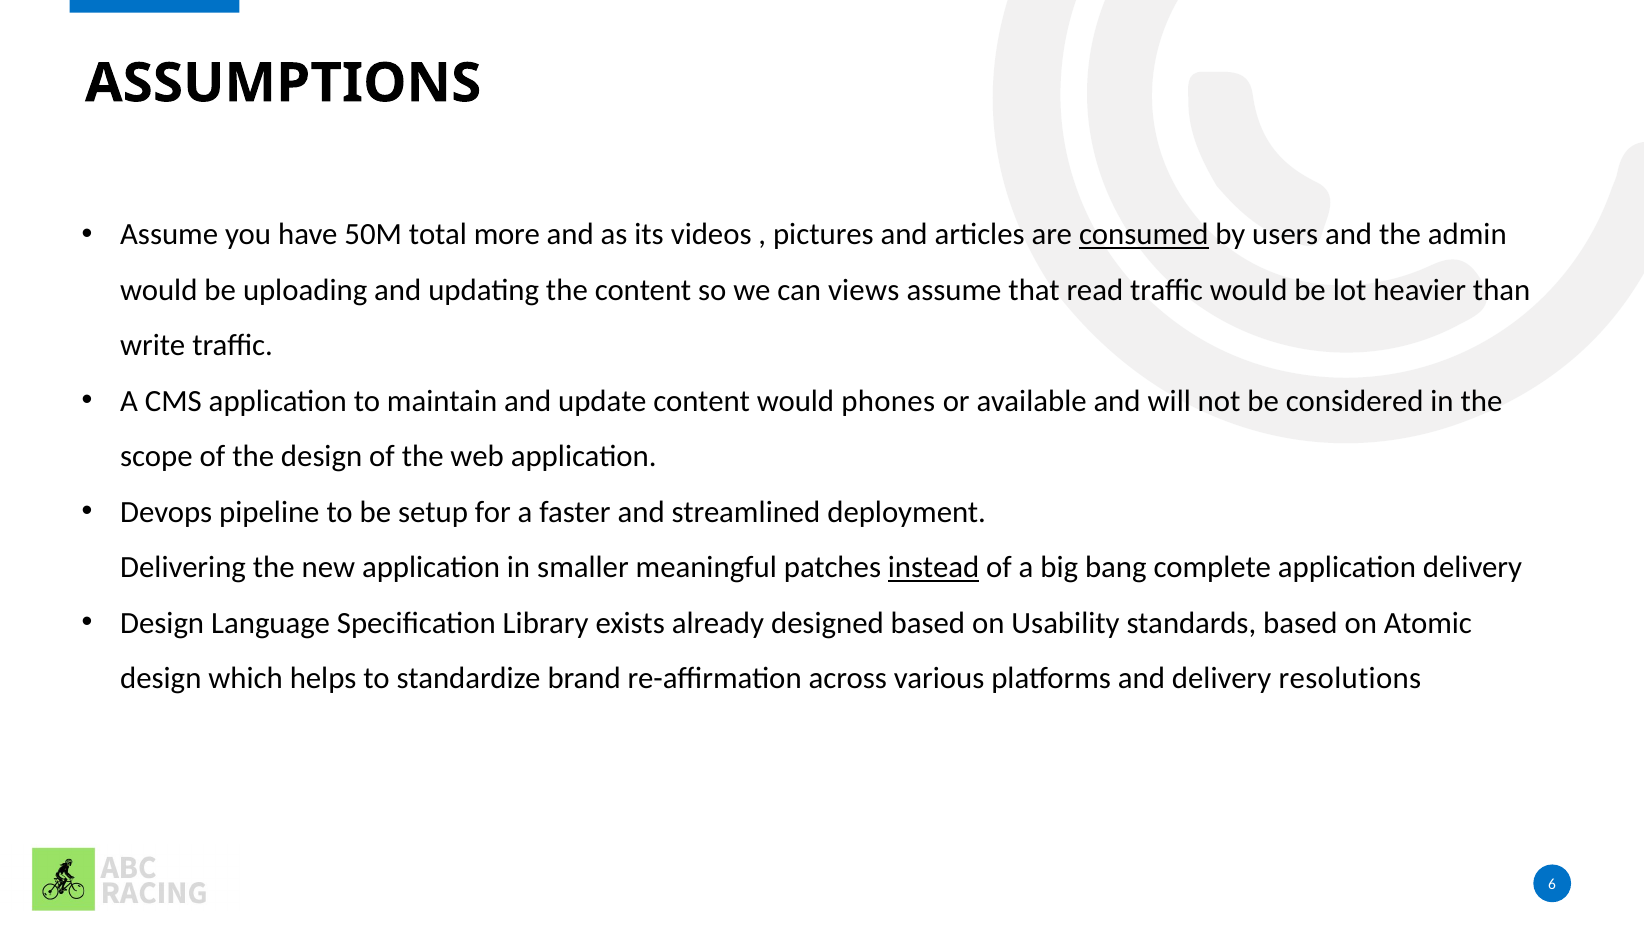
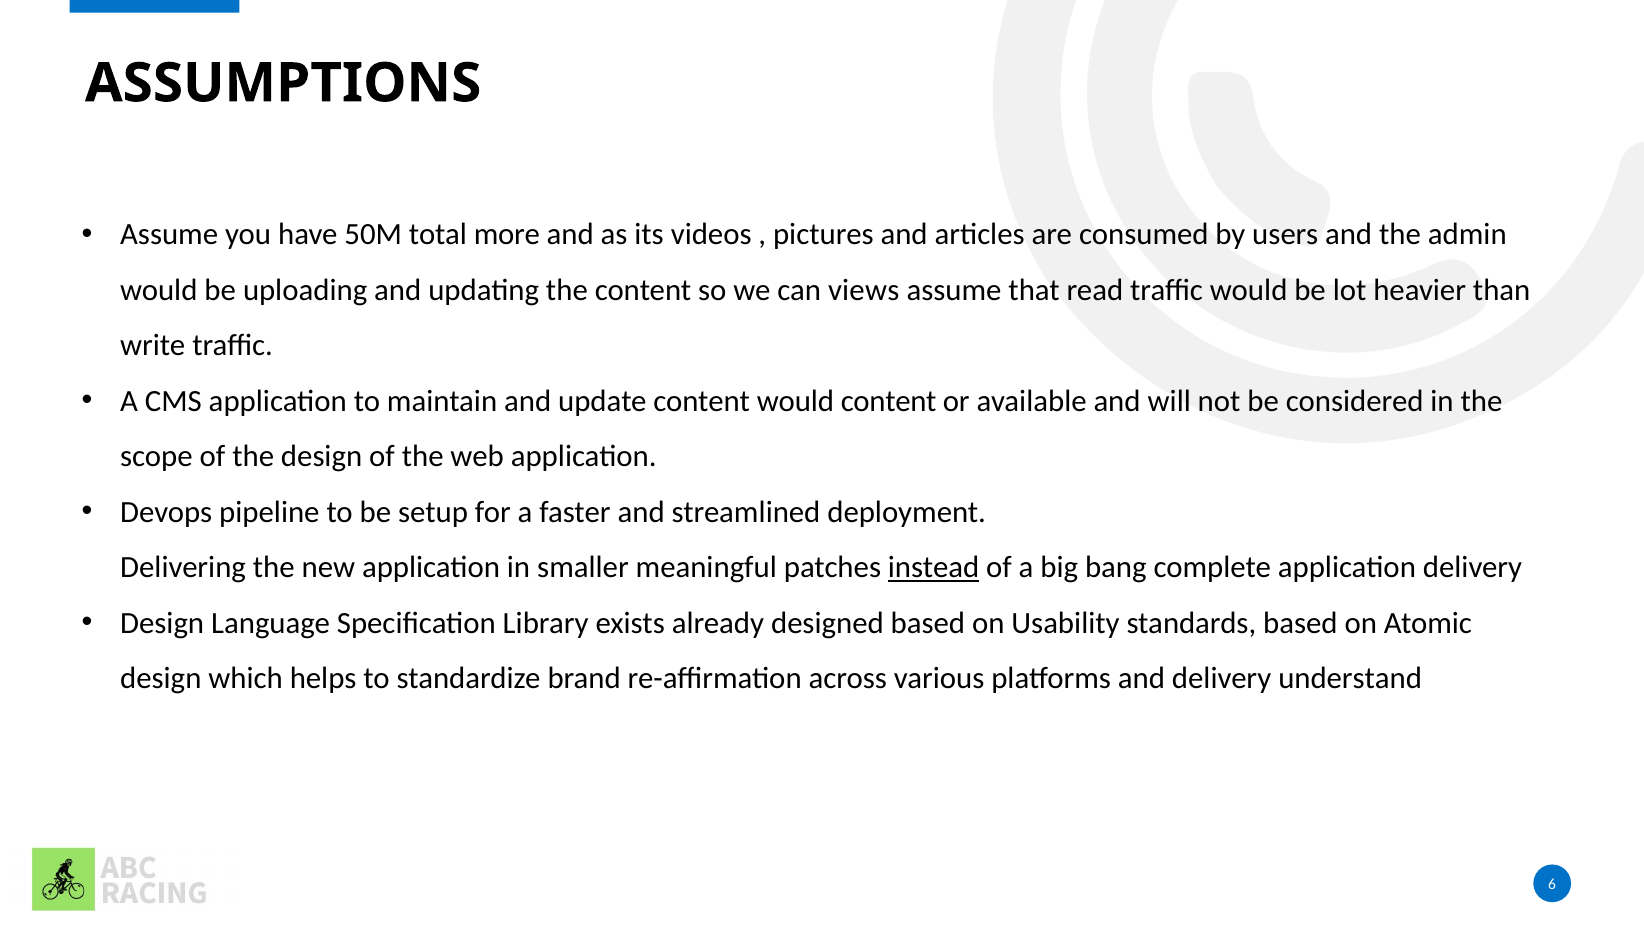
consumed underline: present -> none (1144, 234)
would phones: phones -> content (889, 401)
resolutions: resolutions -> understand (1350, 678)
